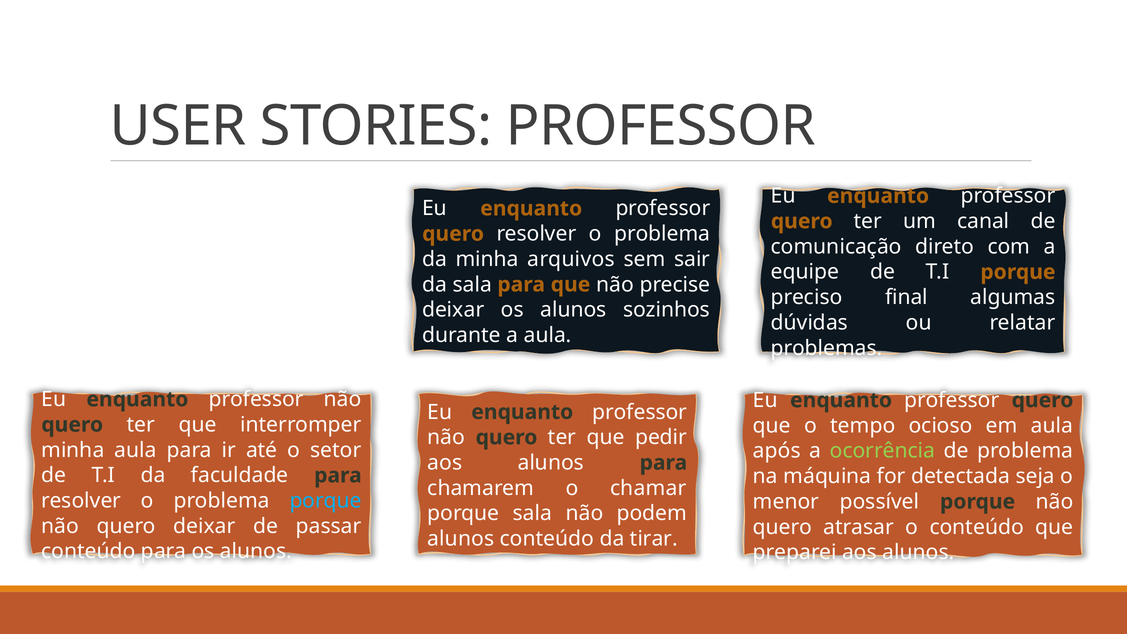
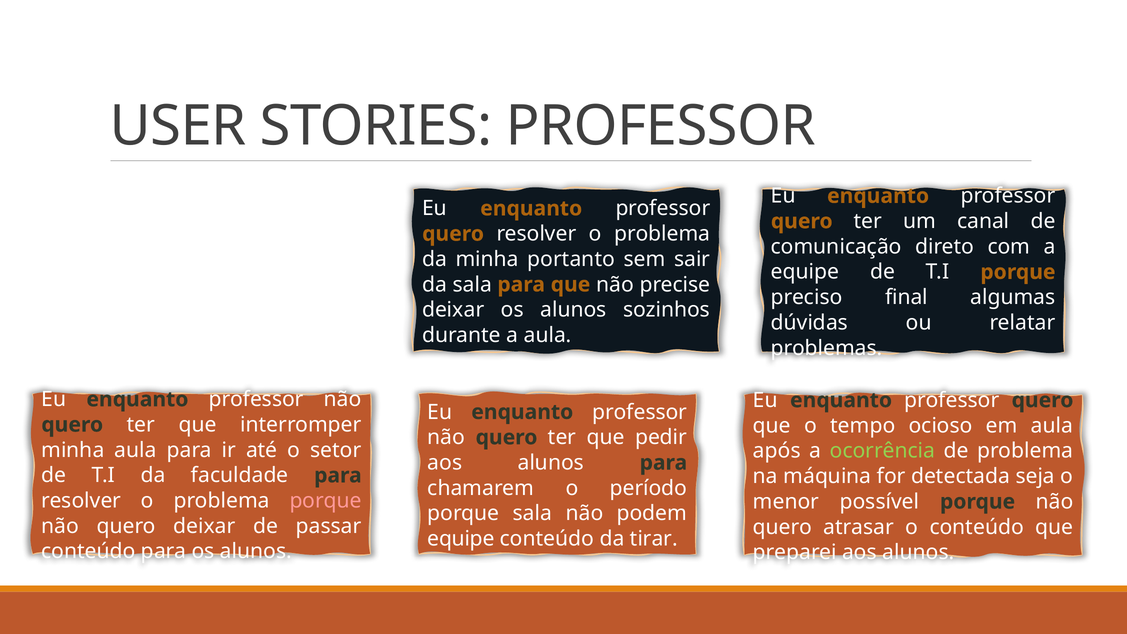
arquivos: arquivos -> portanto (571, 259)
chamar: chamar -> período (648, 488)
porque colour: light blue -> pink (326, 501)
alunos: alunos -> equipe (461, 539)
